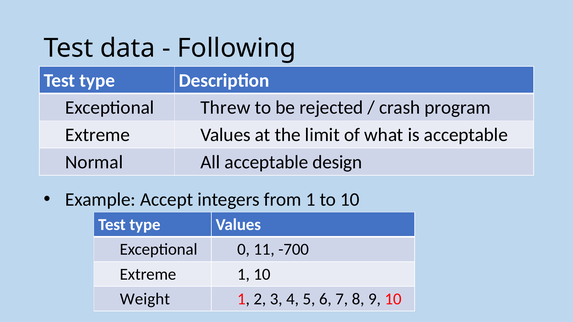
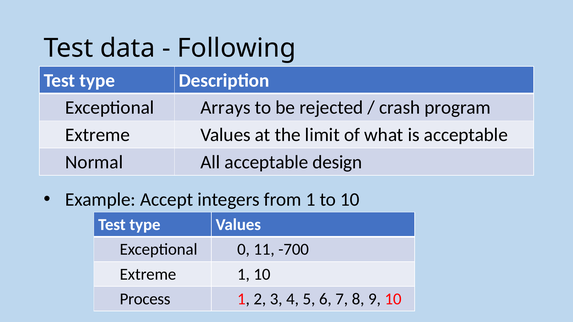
Threw: Threw -> Arrays (225, 108)
Weight: Weight -> Process (145, 299)
